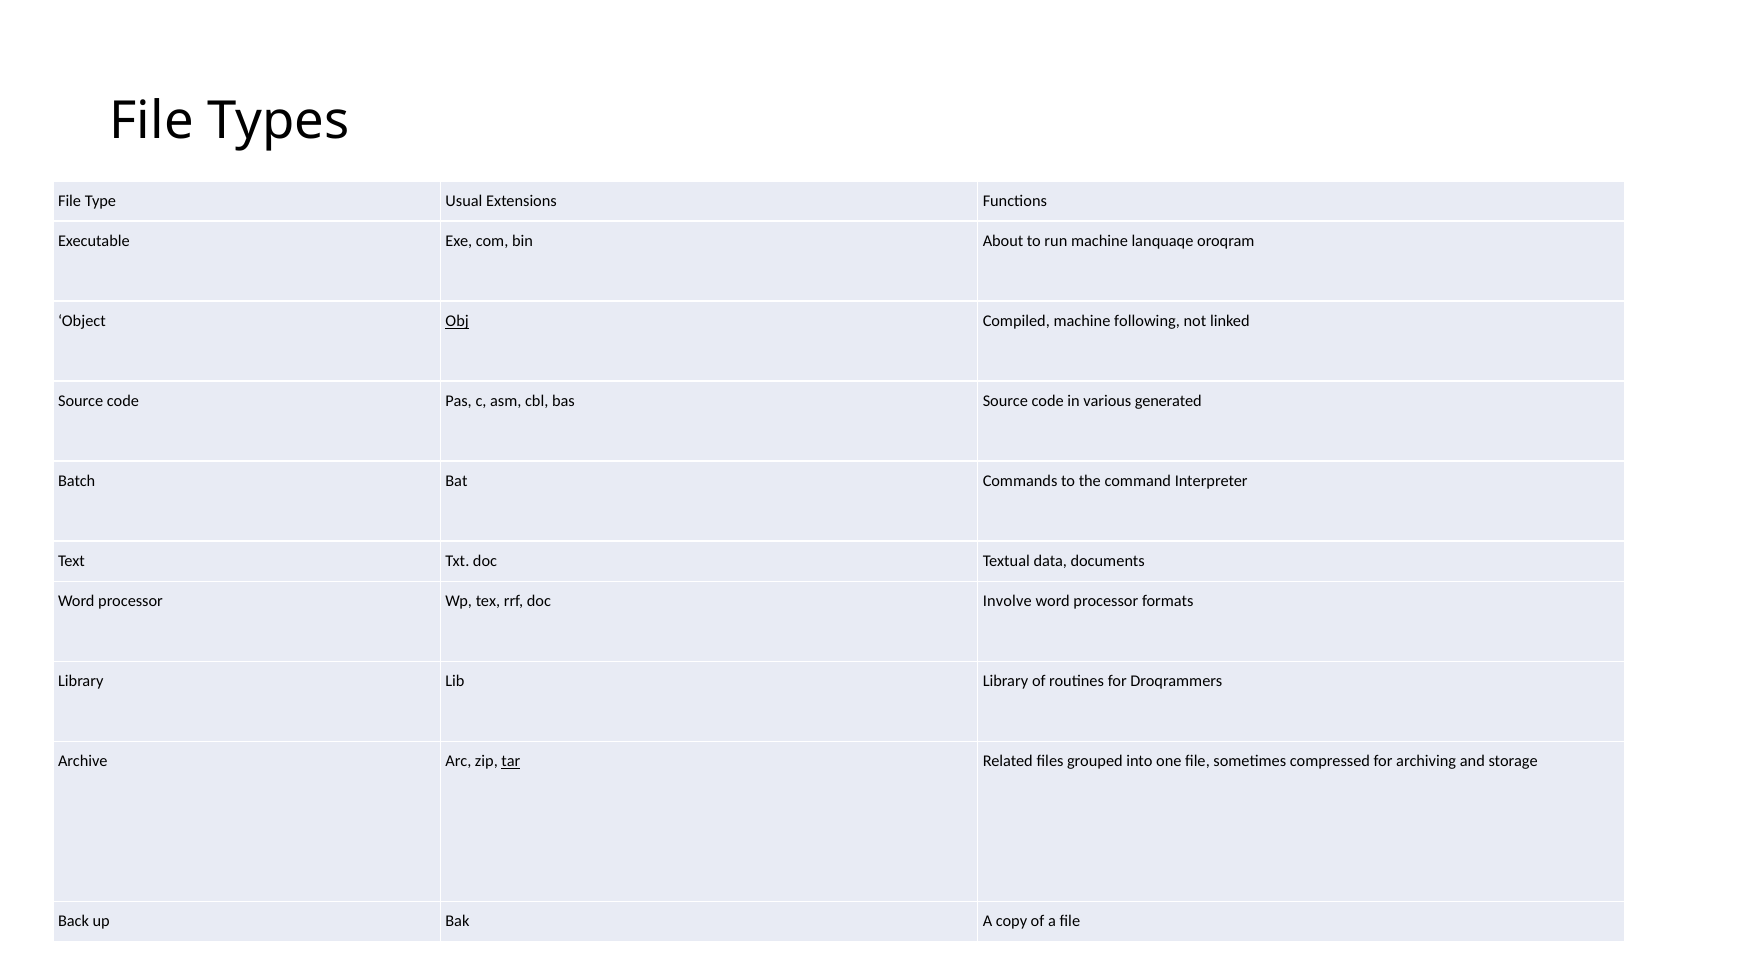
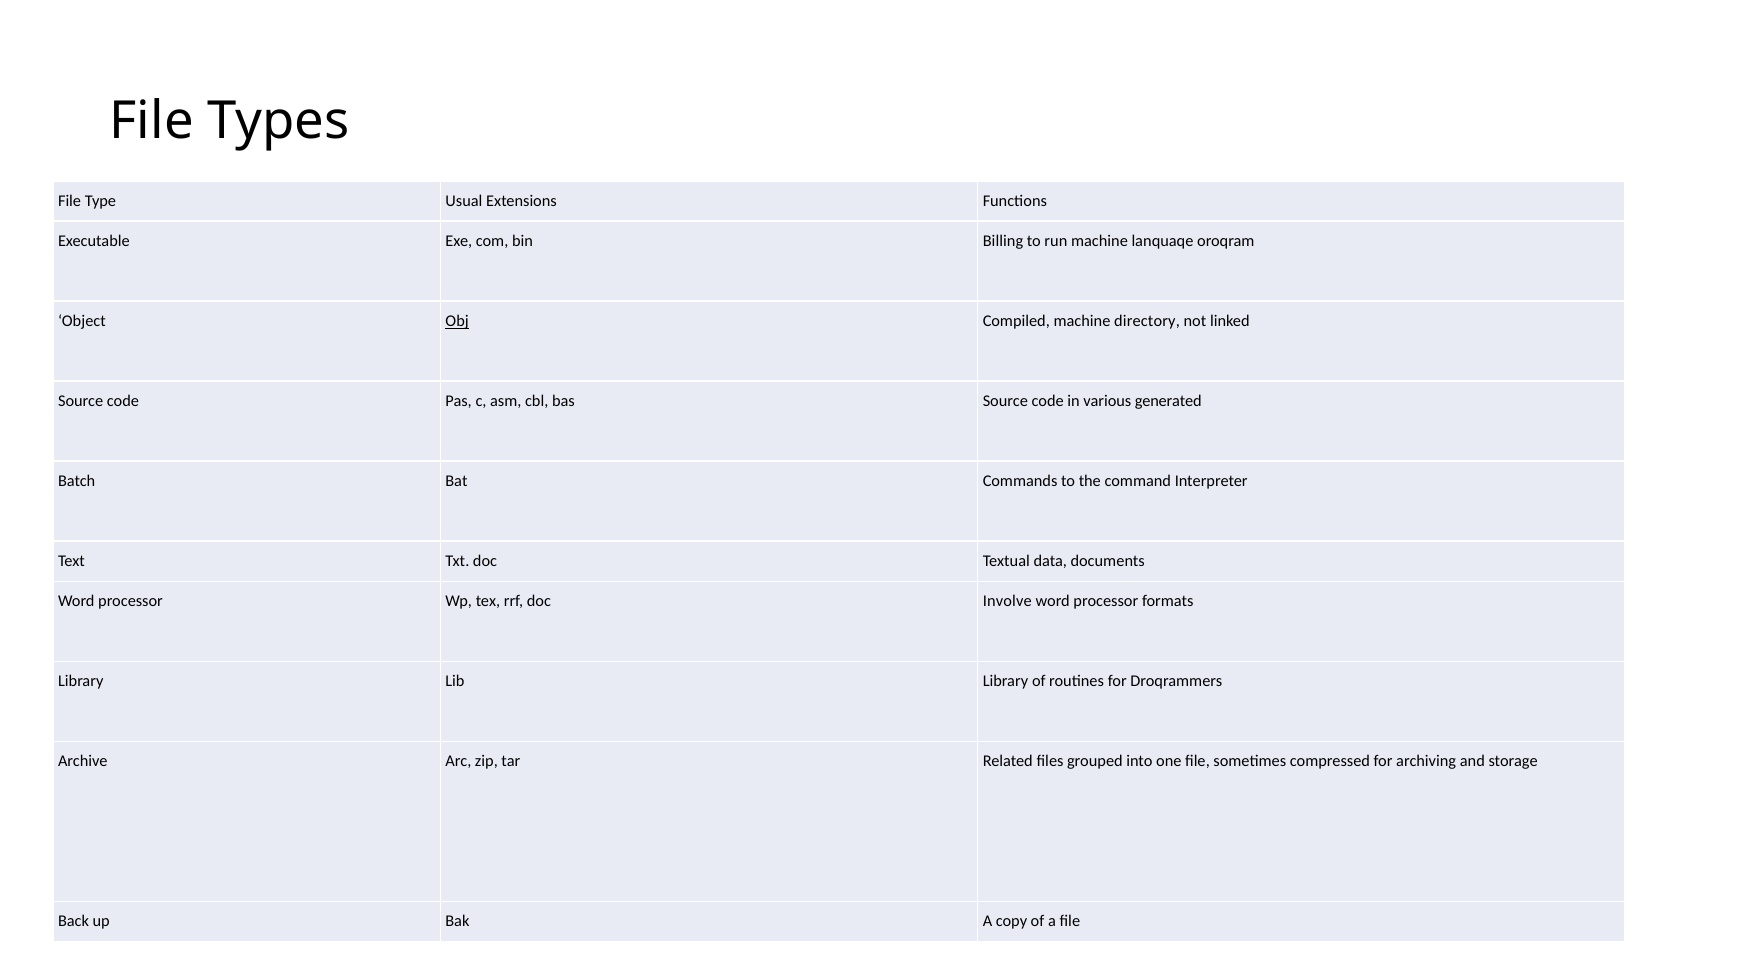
About: About -> Billing (1003, 241)
following: following -> directory (1147, 321)
tar underline: present -> none (511, 762)
